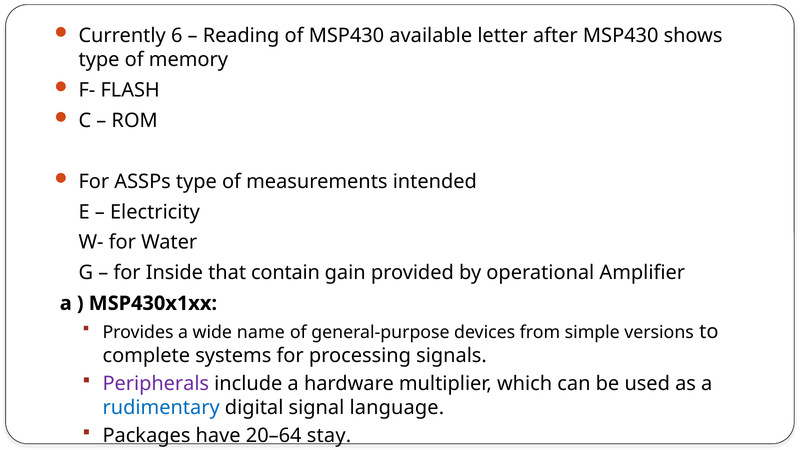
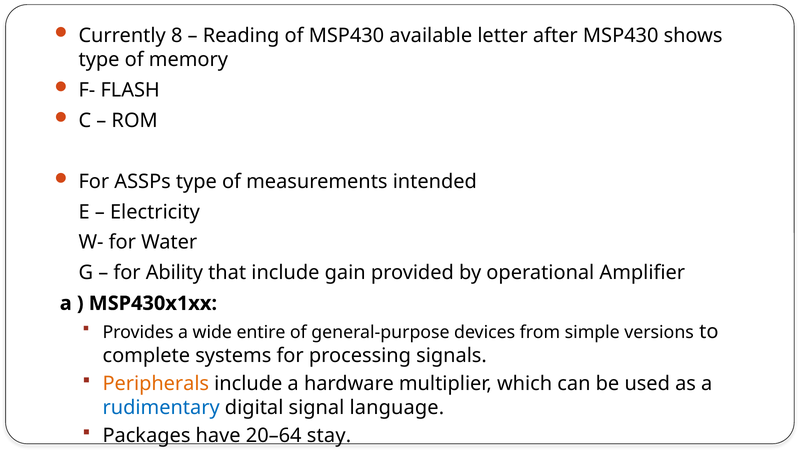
6: 6 -> 8 (177, 36)
Inside: Inside -> Ability (174, 273)
that contain: contain -> include (285, 273)
name: name -> entire (261, 332)
Peripherals colour: purple -> orange (156, 384)
